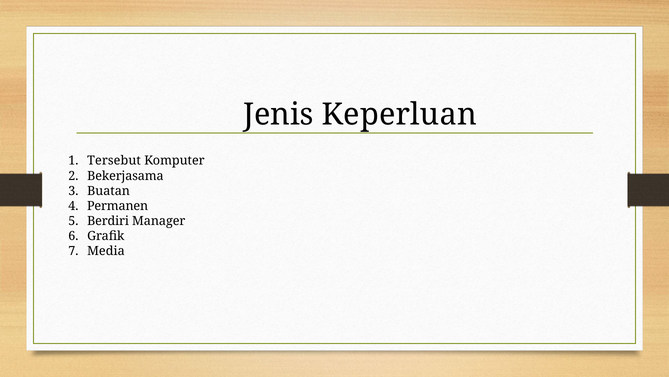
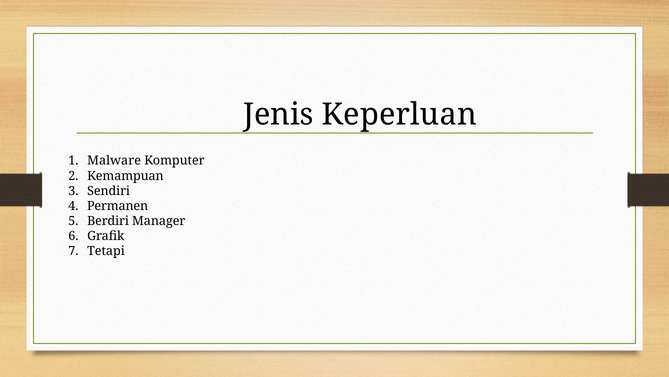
Tersebut: Tersebut -> Malware (114, 160)
Bekerjasama: Bekerjasama -> Kemampuan (125, 176)
Buatan: Buatan -> Sendiri (109, 191)
Media: Media -> Tetapi (106, 251)
